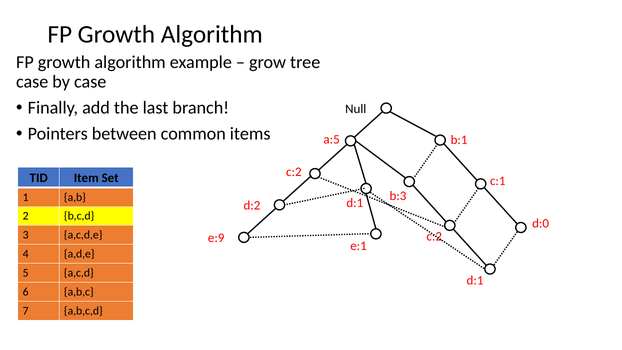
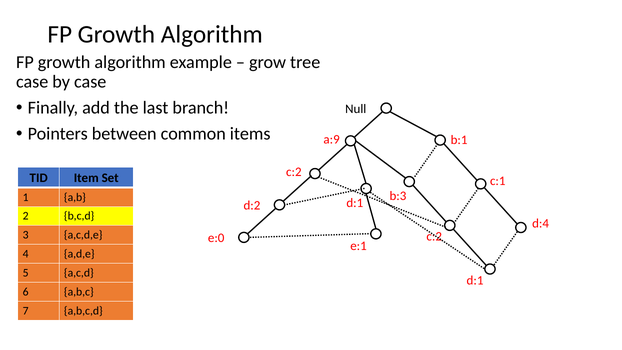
a:5: a:5 -> a:9 (332, 140)
d:0: d:0 -> d:4 (541, 224)
e:9: e:9 -> e:0 (216, 238)
